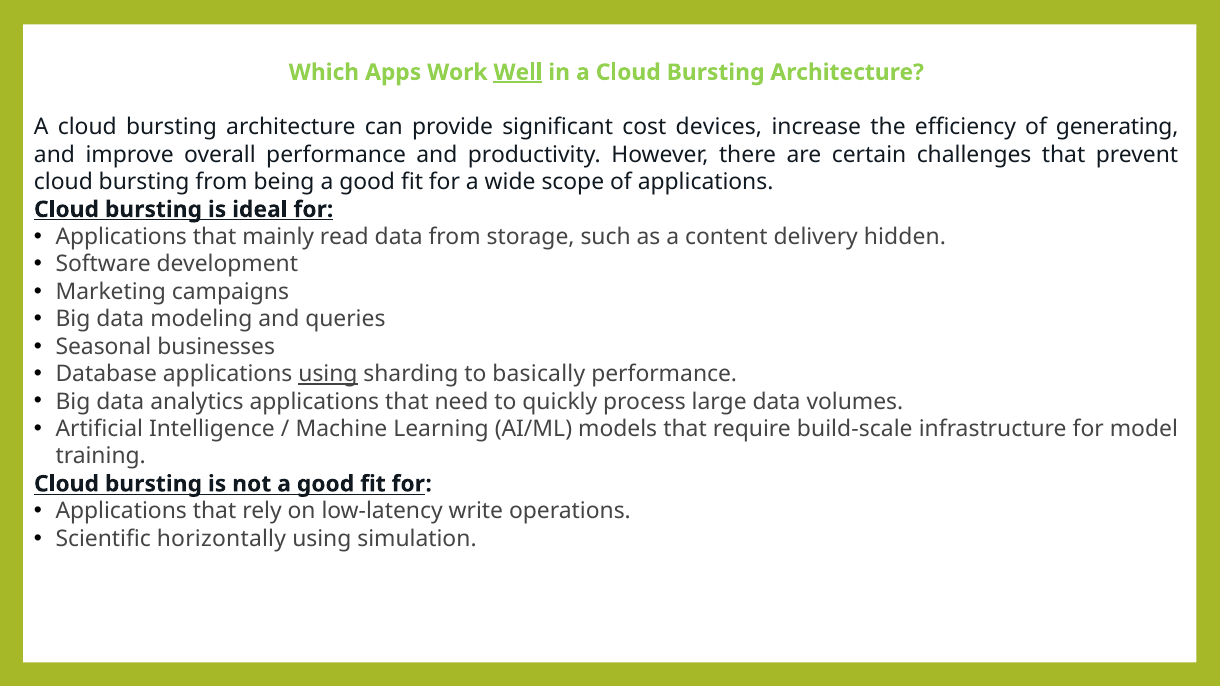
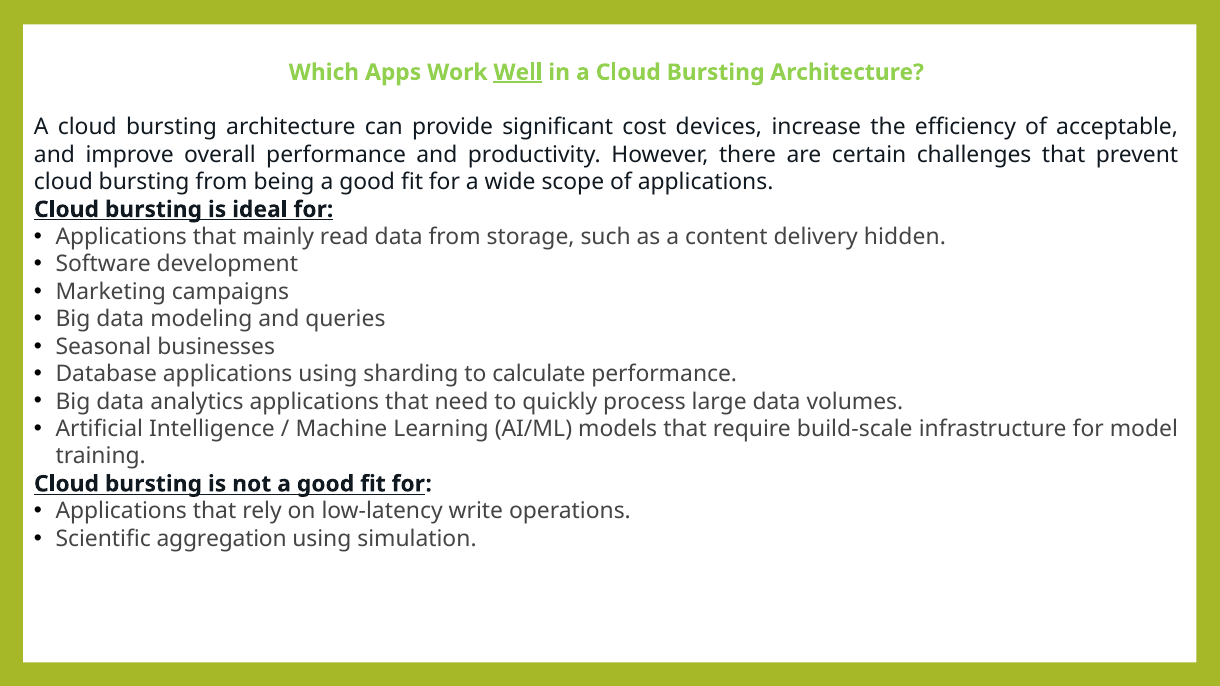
generating: generating -> acceptable (1117, 127)
using underline: present -> none (328, 374)
basically: basically -> calculate (539, 374)
horizontally: horizontally -> aggregation (222, 539)
